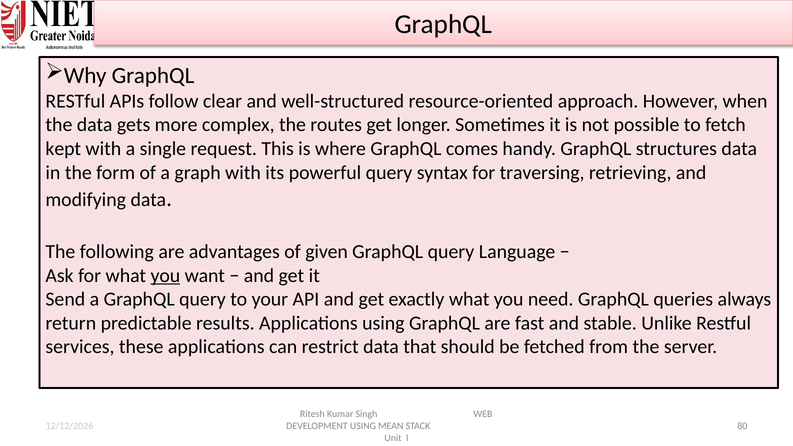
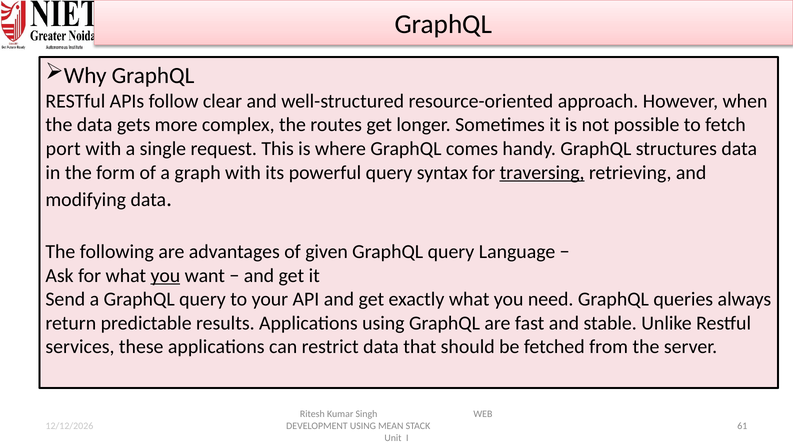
kept: kept -> port (63, 149)
traversing underline: none -> present (542, 173)
80: 80 -> 61 (742, 426)
